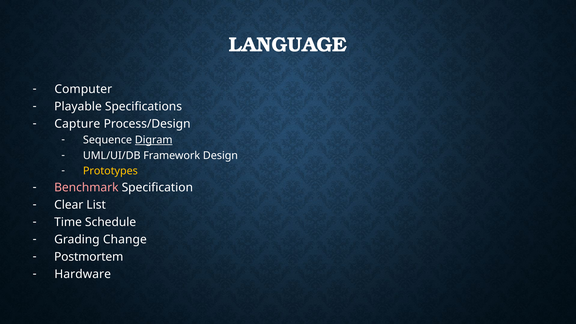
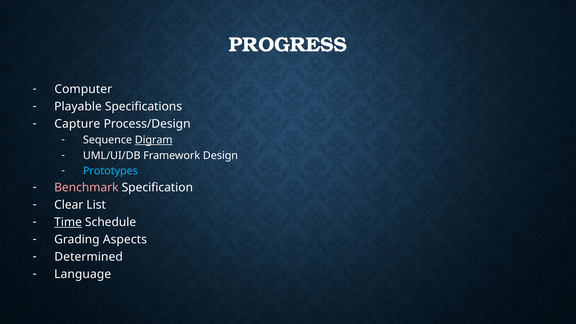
LANGUAGE: LANGUAGE -> PROGRESS (288, 45)
Prototypes colour: yellow -> light blue (110, 171)
Time underline: none -> present (68, 222)
Change: Change -> Aspects (125, 240)
Postmortem: Postmortem -> Determined (89, 257)
Hardware: Hardware -> Language (83, 274)
